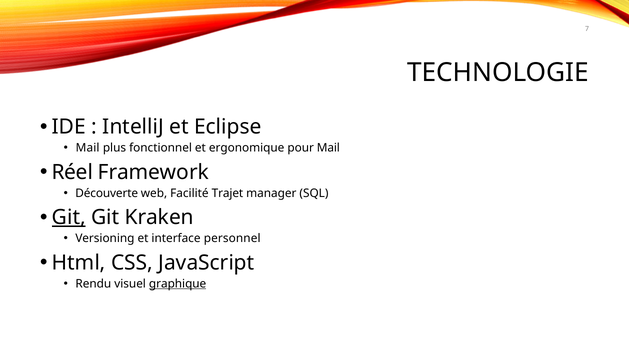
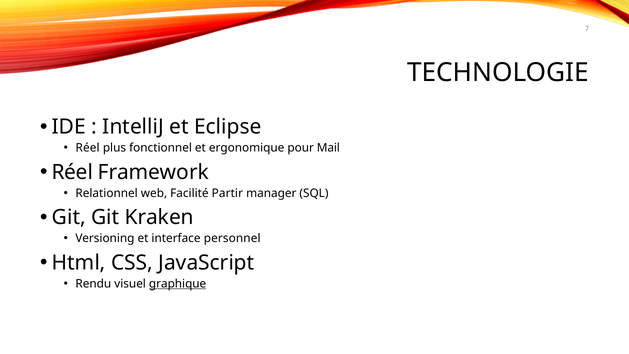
Mail: Mail -> Réel (88, 148)
Découverte: Découverte -> Relationnel (107, 193)
Trajet: Trajet -> Partir (227, 193)
Git underline: present -> none (69, 217)
